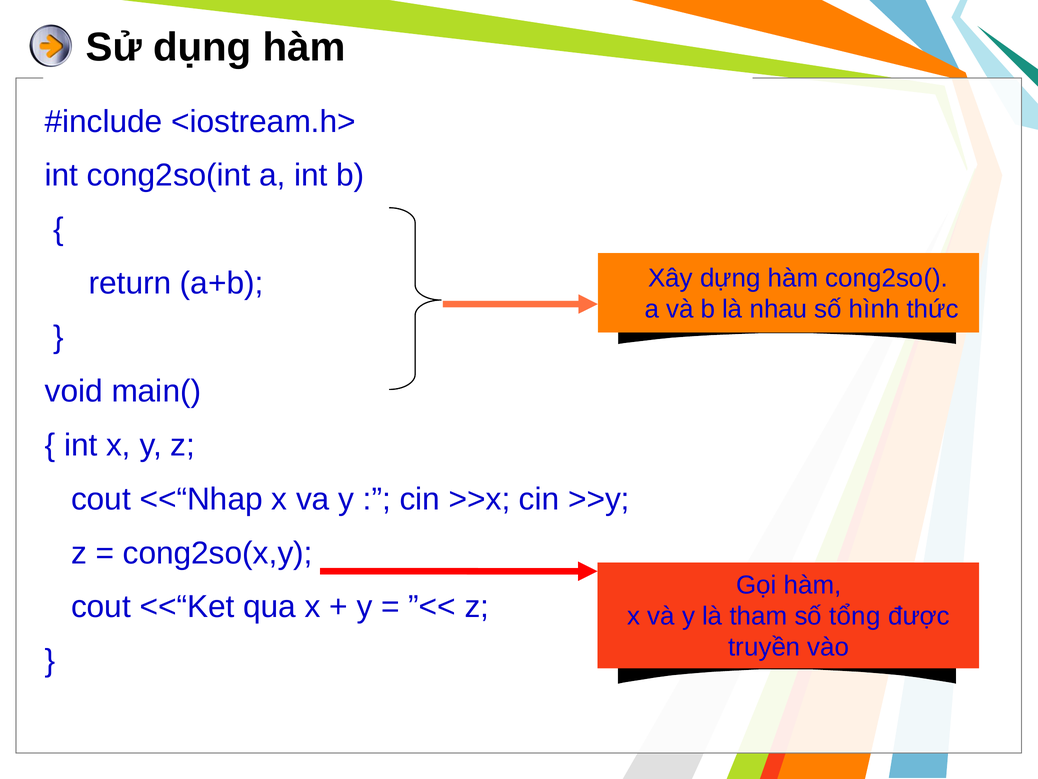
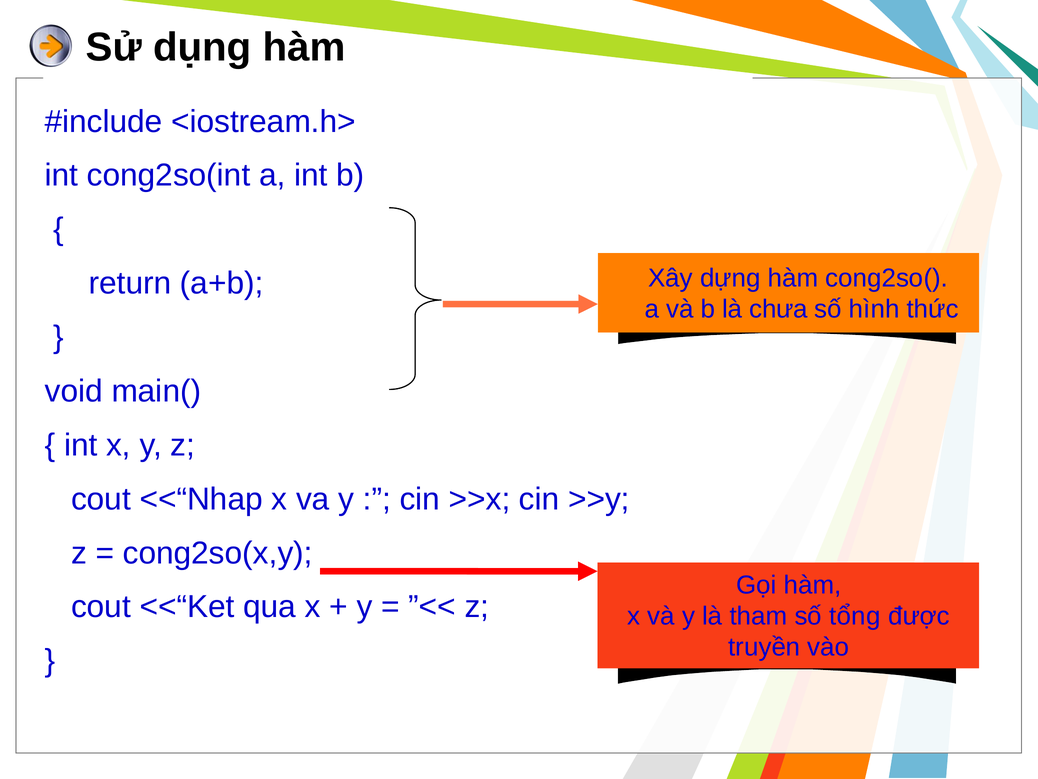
nhau: nhau -> chưa (779, 309)
